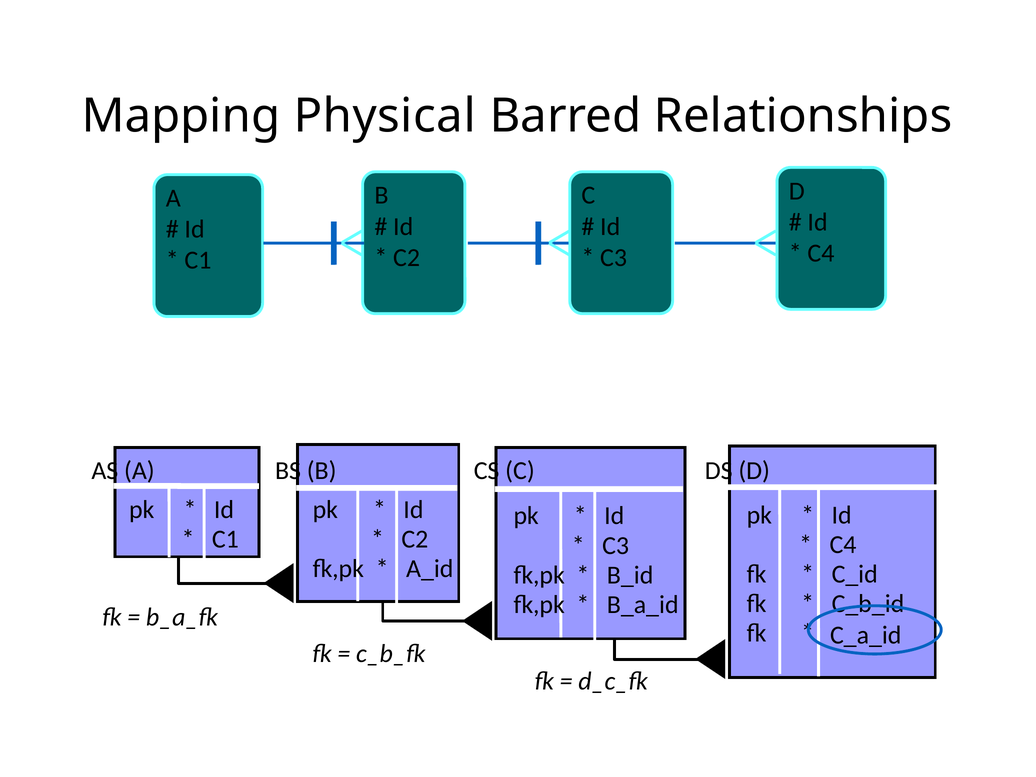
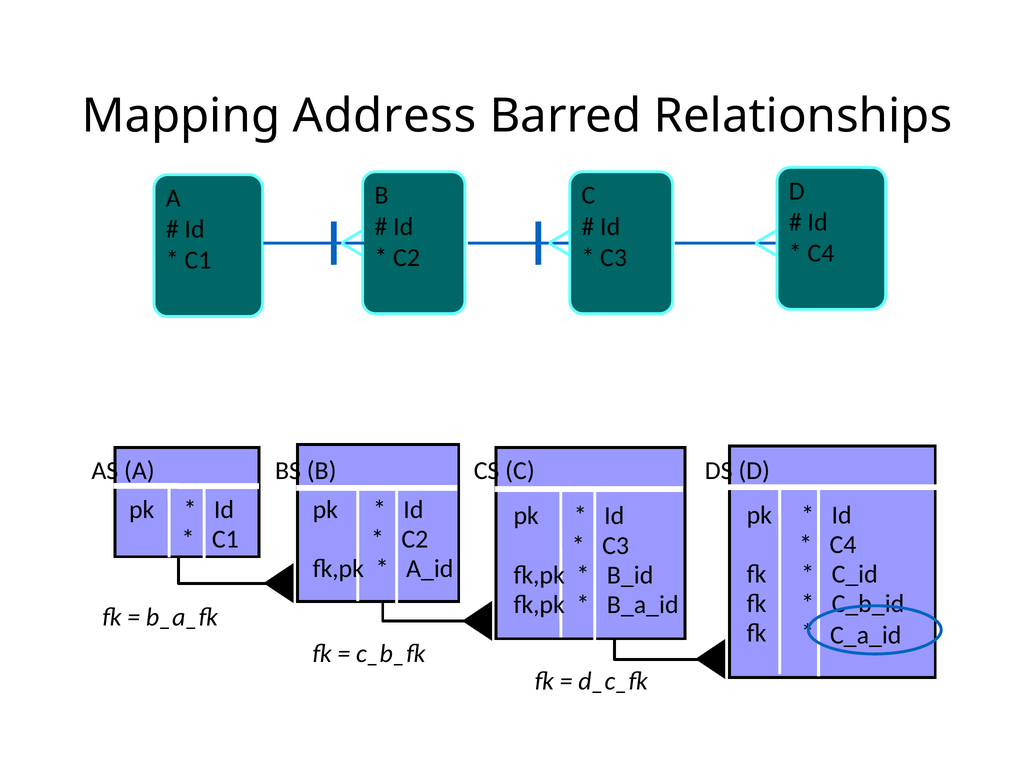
Physical: Physical -> Address (385, 116)
